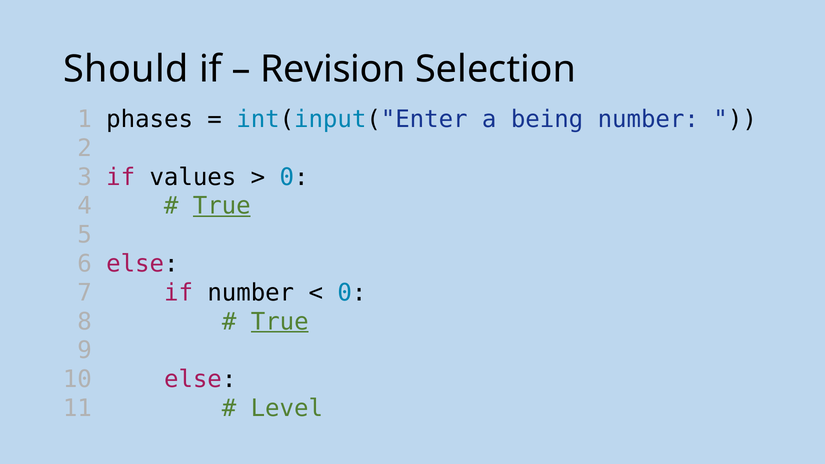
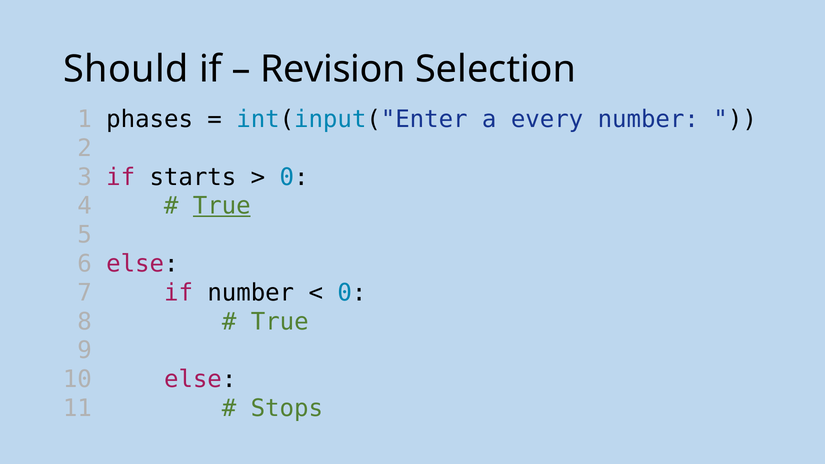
being: being -> every (547, 119)
values: values -> starts (193, 177)
True underline: present -> none (280, 322)
Level: Level -> Stops (287, 408)
